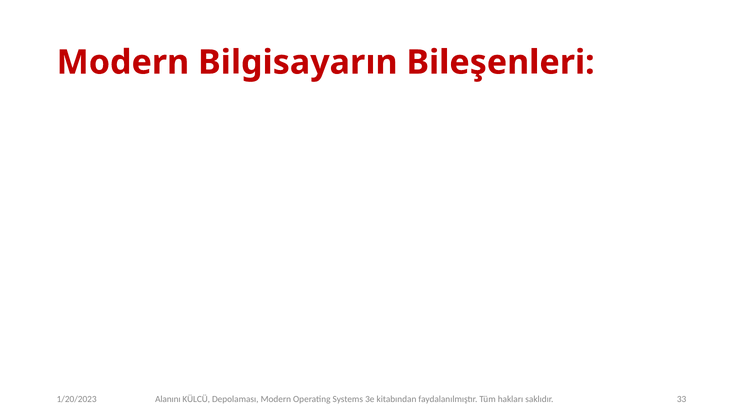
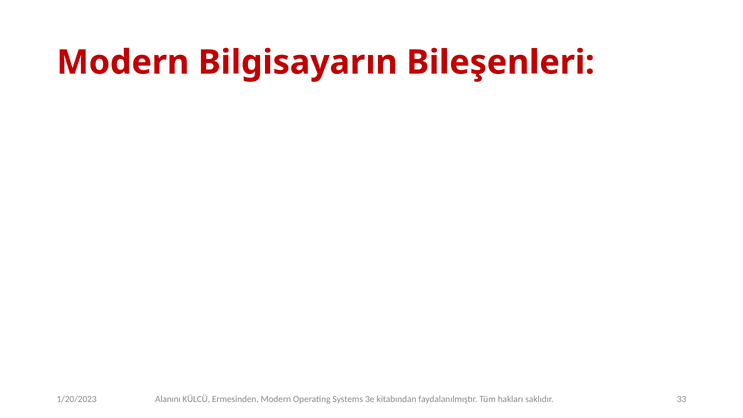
Depolaması: Depolaması -> Ermesinden (235, 399)
